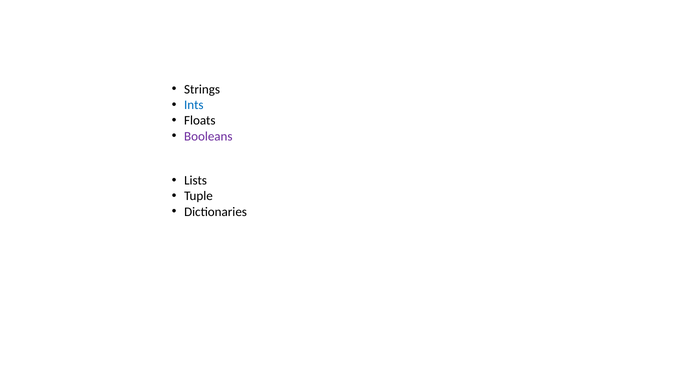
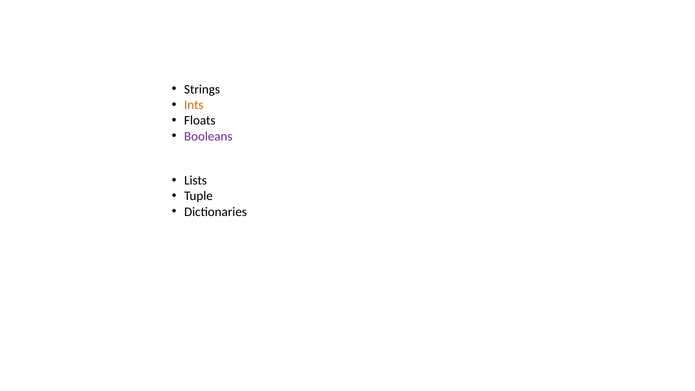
Ints colour: blue -> orange (194, 105)
